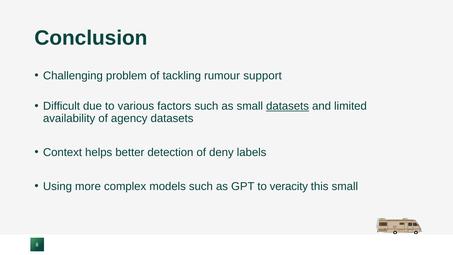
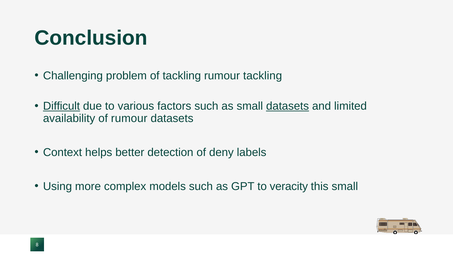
rumour support: support -> tackling (263, 76)
Difficult underline: none -> present (61, 106)
of agency: agency -> rumour (129, 118)
